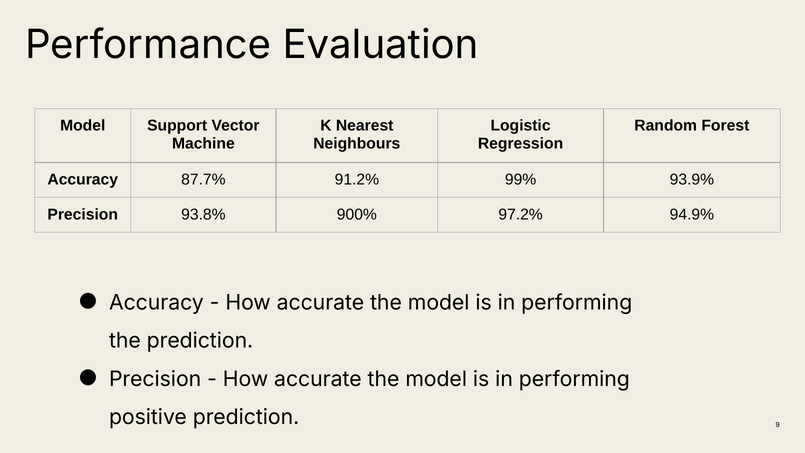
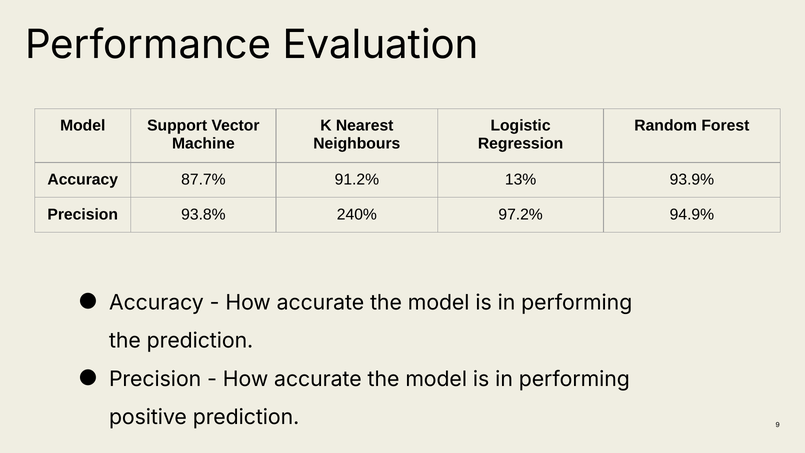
99%: 99% -> 13% (521, 179)
900%: 900% -> 240% (357, 214)
